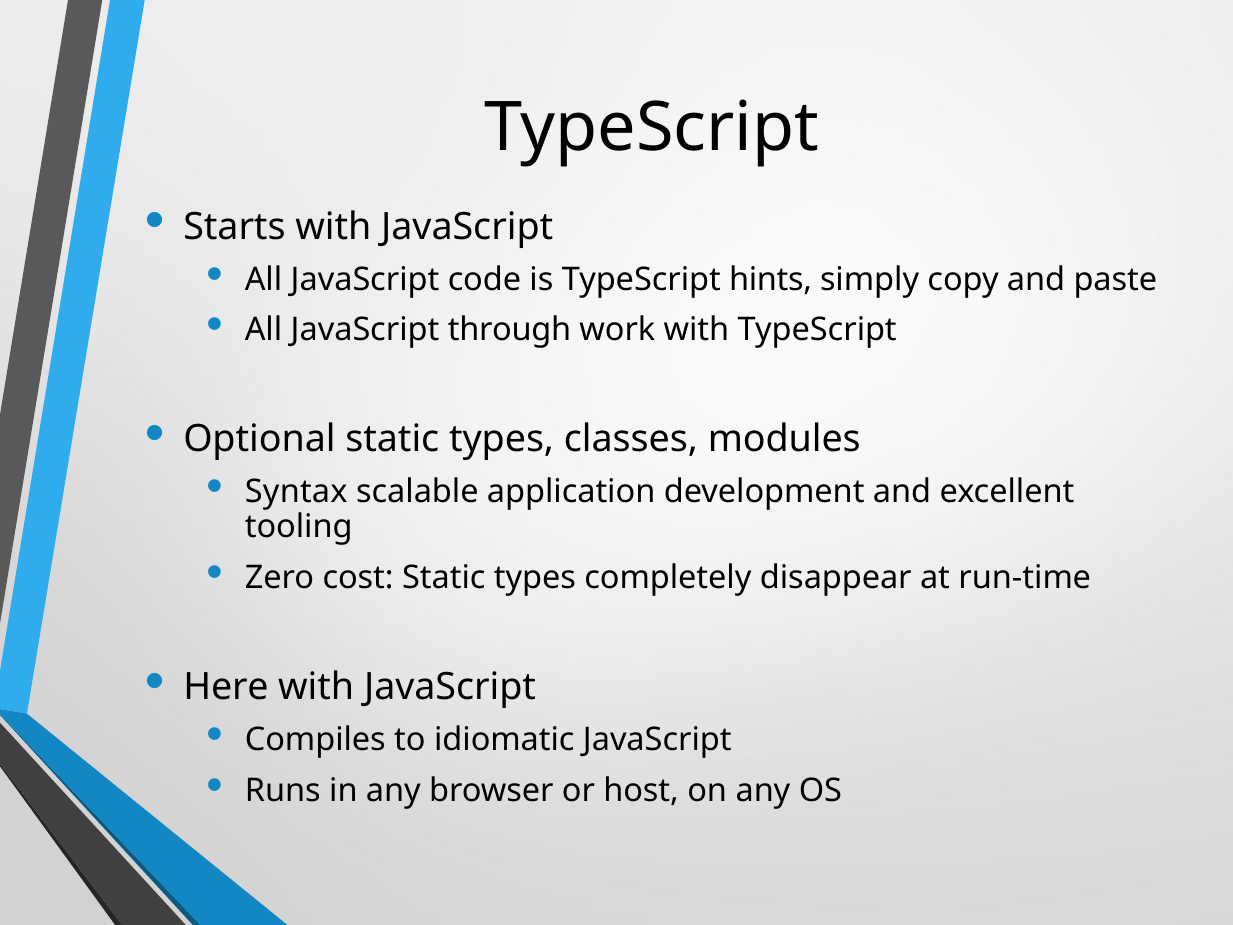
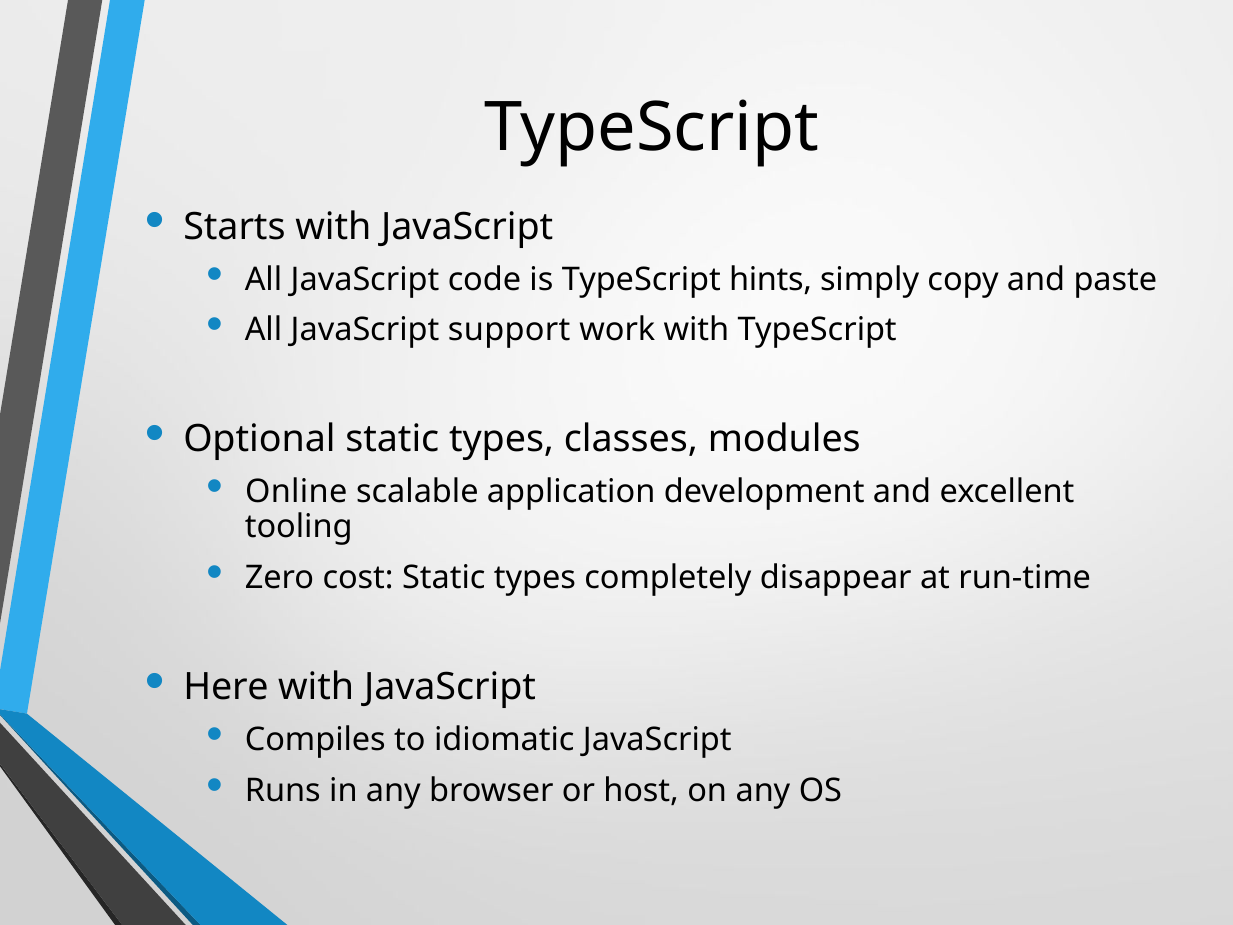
through: through -> support (509, 330)
Syntax: Syntax -> Online (296, 492)
